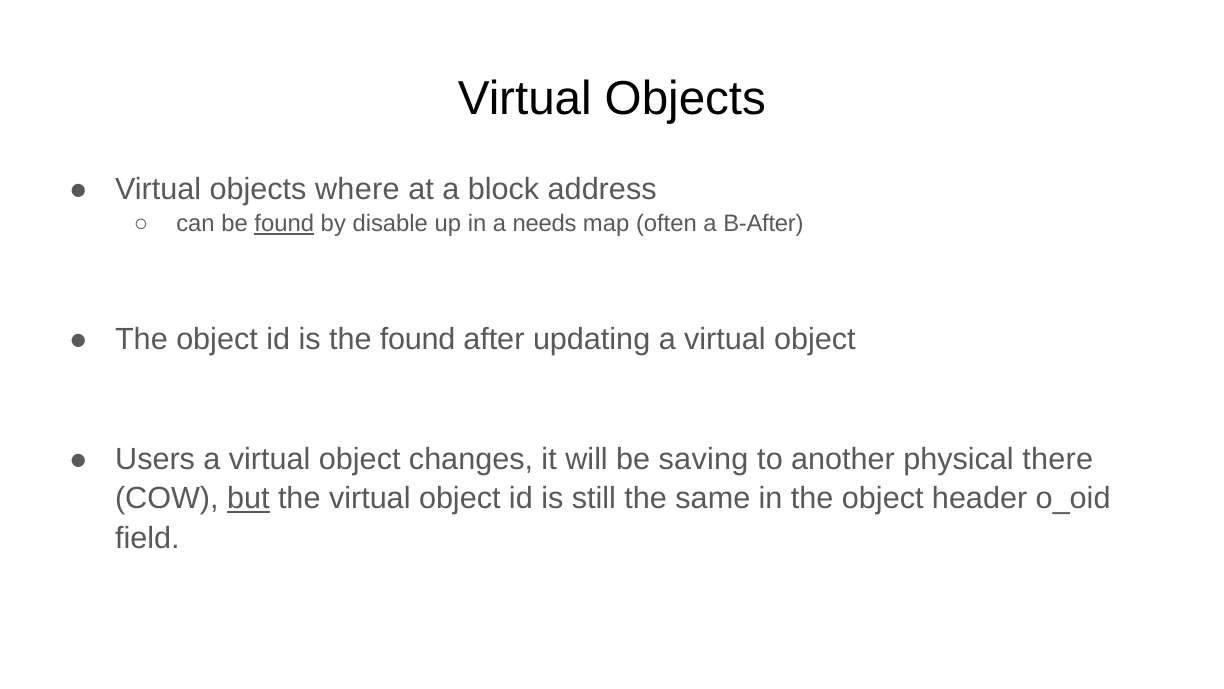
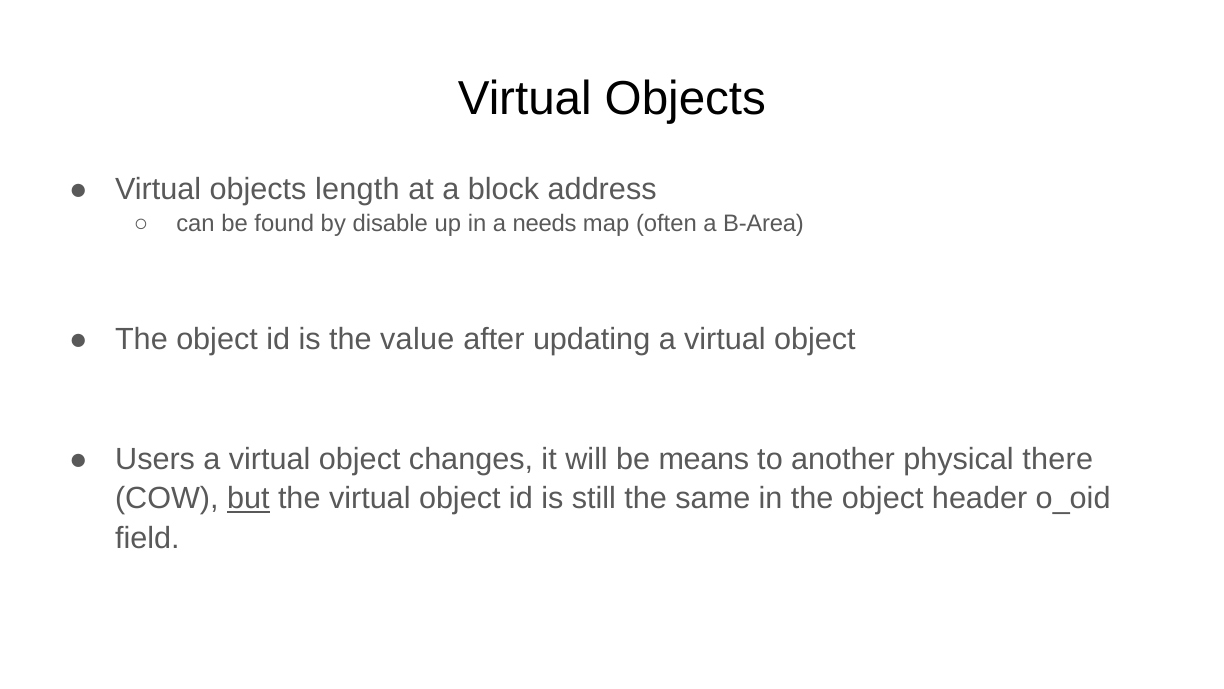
where: where -> length (357, 189)
found underline: present -> none (284, 224)
B-After: B-After -> B-Area (763, 224)
the found: found -> value (417, 340)
saving: saving -> means (704, 459)
